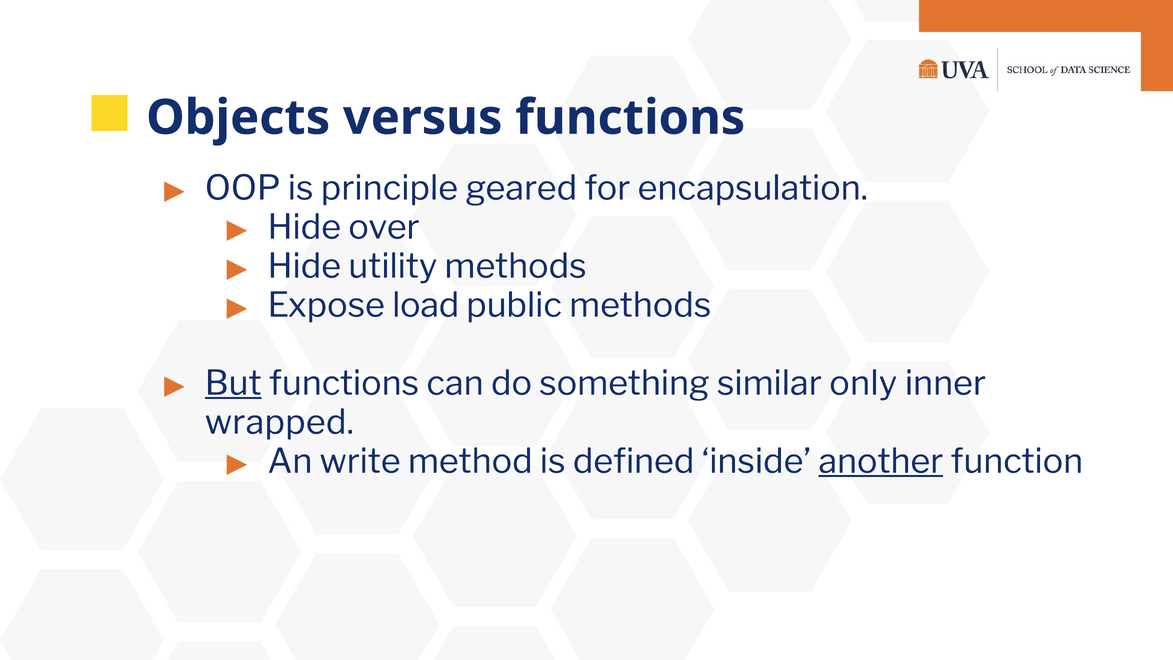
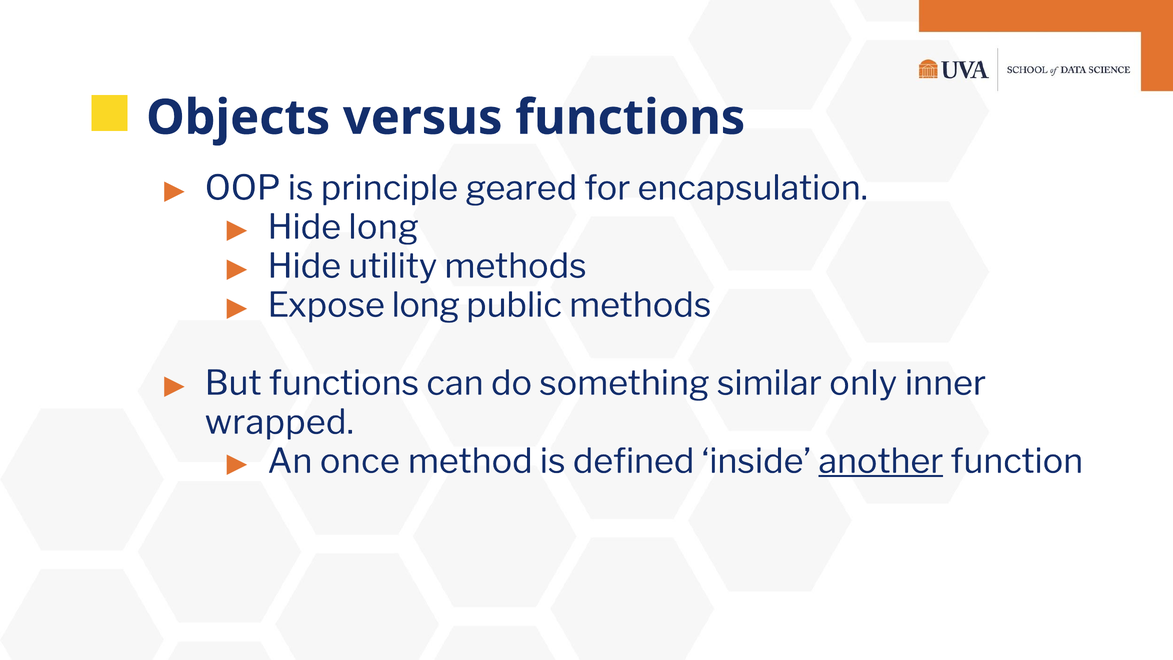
Hide over: over -> long (384, 227)
Expose load: load -> long (426, 305)
But underline: present -> none (233, 383)
write: write -> once (360, 461)
